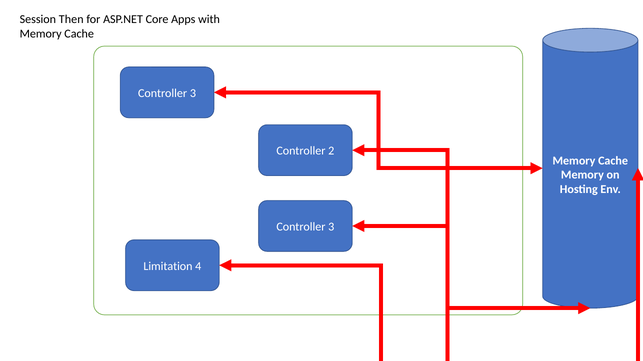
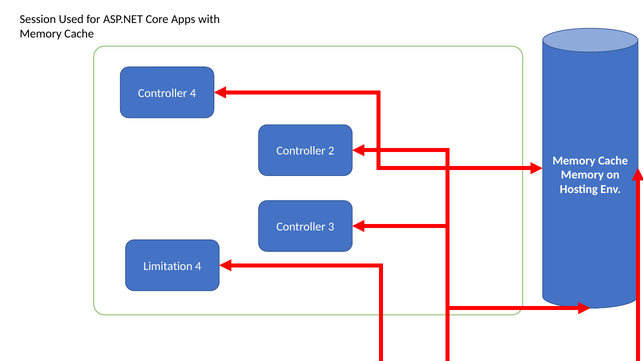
Then: Then -> Used (71, 19)
3: 3 -> 4 (193, 93)
